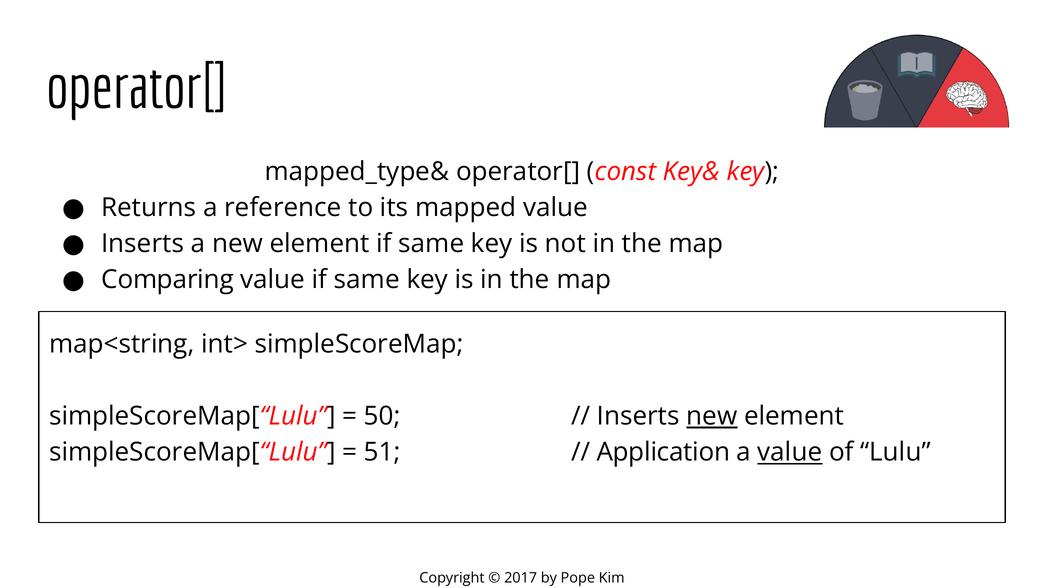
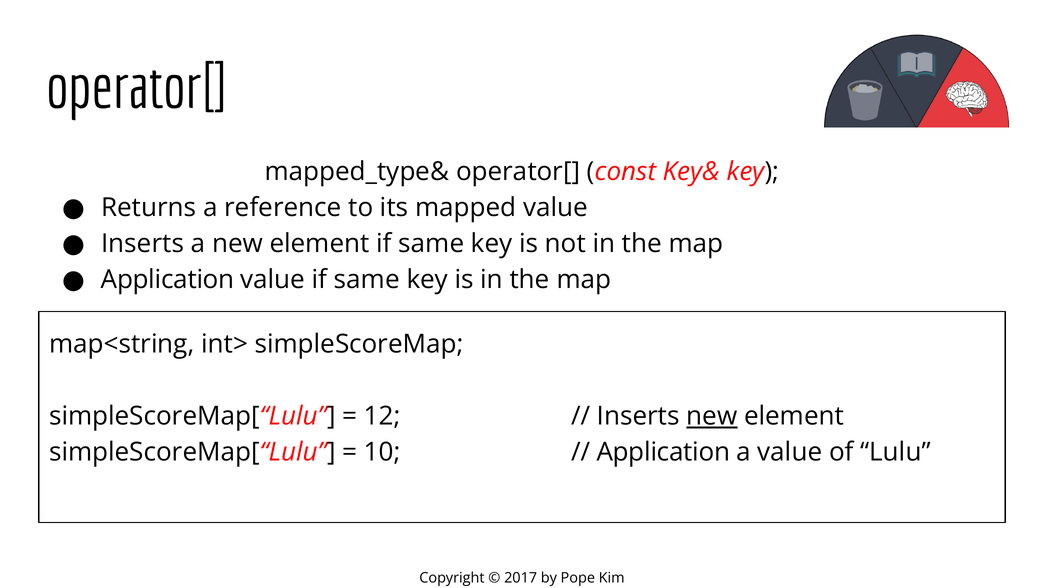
Comparing: Comparing -> Application (168, 280)
50: 50 -> 12 (382, 416)
51: 51 -> 10 (382, 452)
value underline: present -> none (790, 452)
